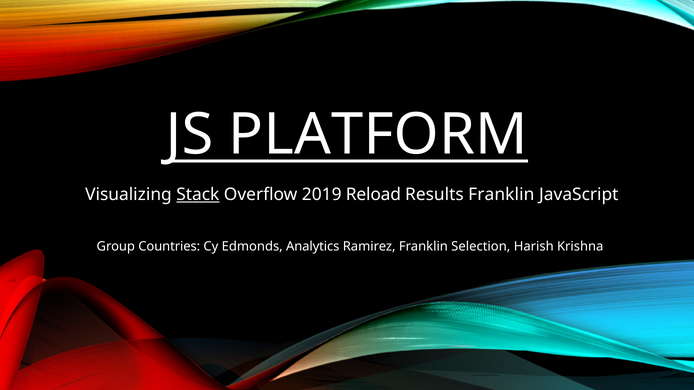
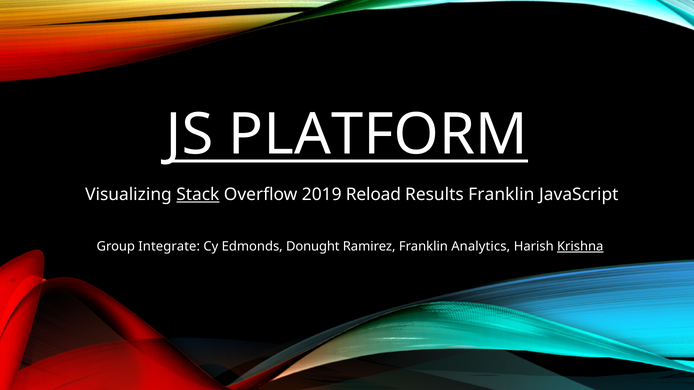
Countries: Countries -> Integrate (169, 247)
Analytics: Analytics -> Donught (313, 247)
Selection: Selection -> Analytics (481, 247)
Krishna underline: none -> present (580, 247)
